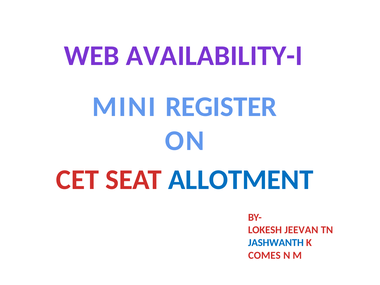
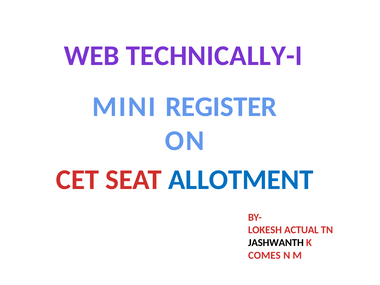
AVAILABILITY-I: AVAILABILITY-I -> TECHNICALLY-I (214, 56)
JEEVAN: JEEVAN -> ACTUAL (301, 230)
JASHWANTH colour: blue -> black (276, 243)
